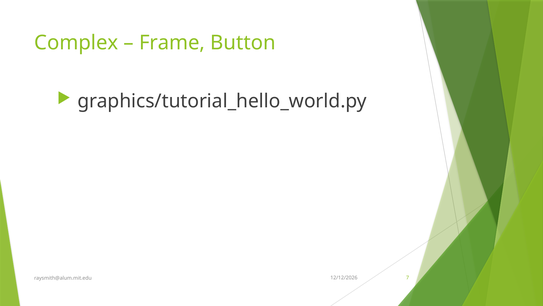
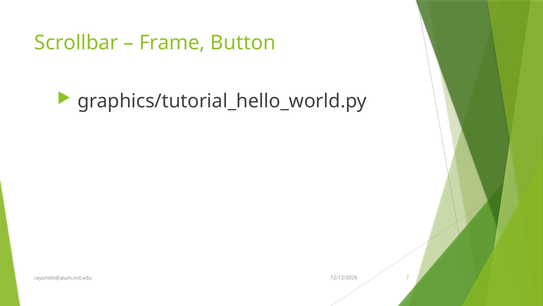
Complex: Complex -> Scrollbar (76, 43)
